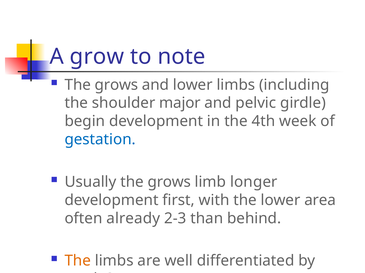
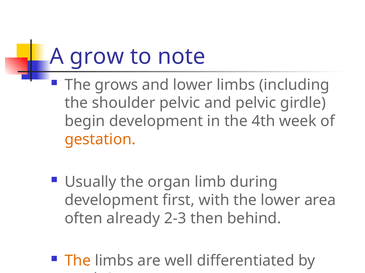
shoulder major: major -> pelvic (180, 103)
gestation colour: blue -> orange (100, 140)
Usually the grows: grows -> organ (169, 182)
longer: longer -> during (254, 182)
than: than -> then (207, 219)
